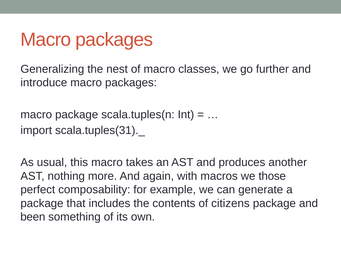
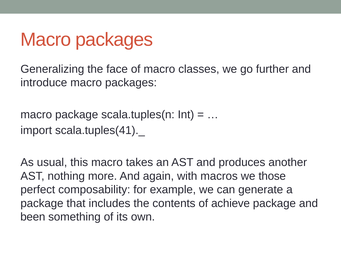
nest: nest -> face (117, 69)
scala.tuples(31)._: scala.tuples(31)._ -> scala.tuples(41)._ (100, 130)
citizens: citizens -> achieve (231, 203)
